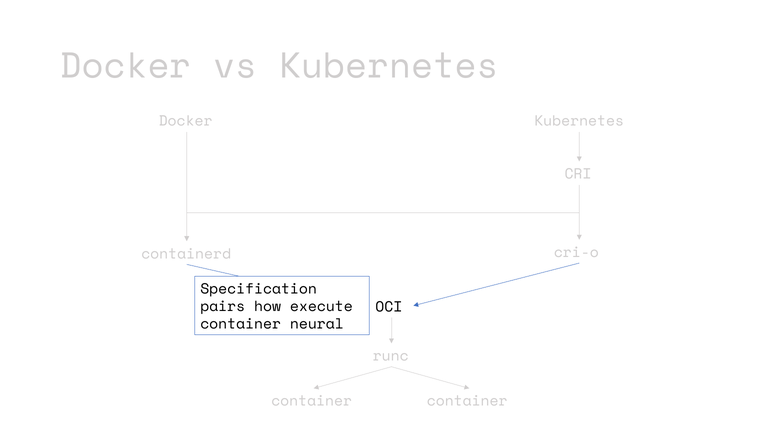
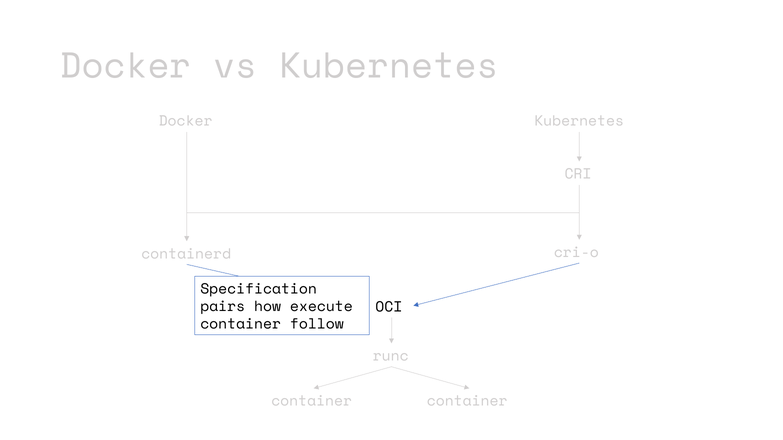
neural: neural -> follow (317, 324)
